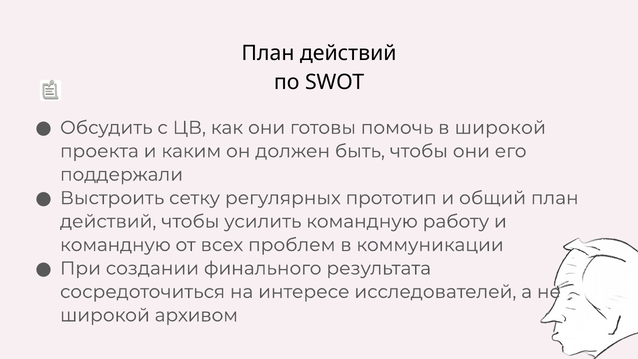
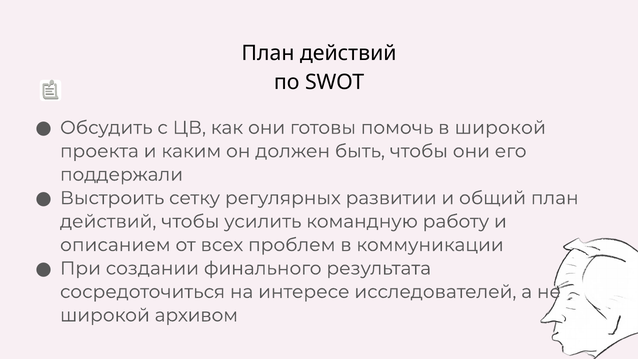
прототип: прототип -> развитии (391, 198)
командную: командную -> описанием (115, 245)
